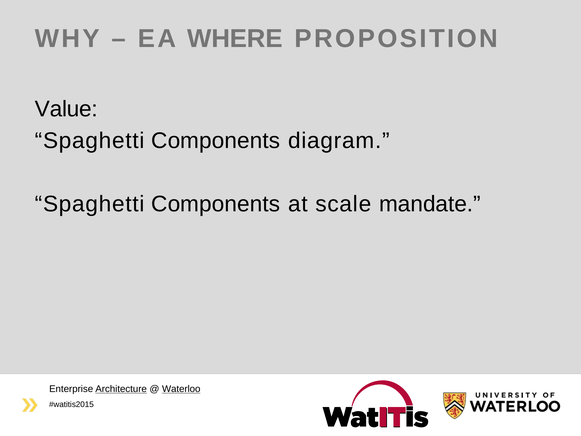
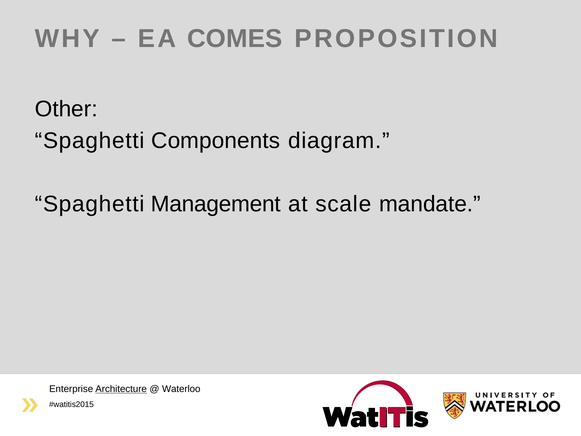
WHERE: WHERE -> COMES (235, 38)
Value: Value -> Other (66, 109)
Components: Components -> Management (216, 204)
Waterloo underline: present -> none (181, 389)
